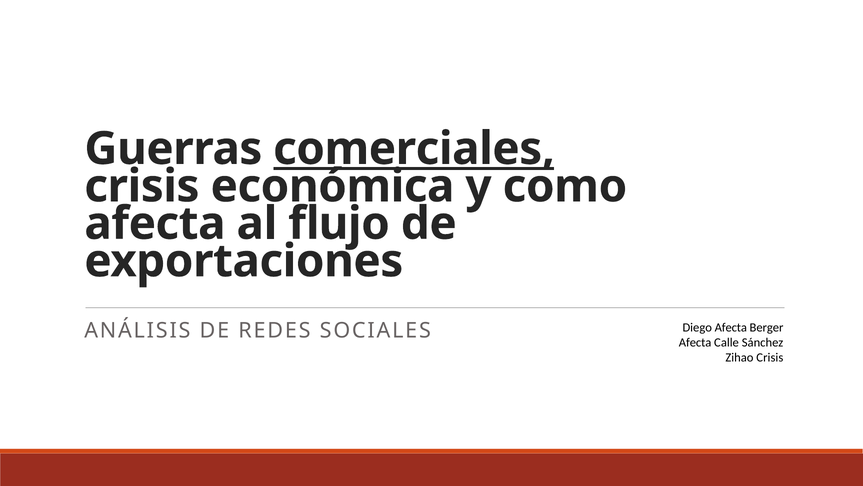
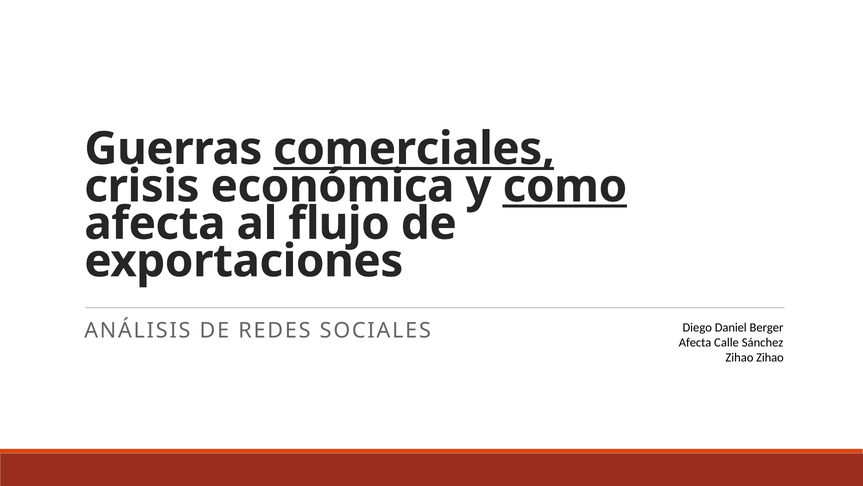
como underline: none -> present (565, 186)
Diego Afecta: Afecta -> Daniel (731, 327)
Zihao Crisis: Crisis -> Zihao (770, 357)
